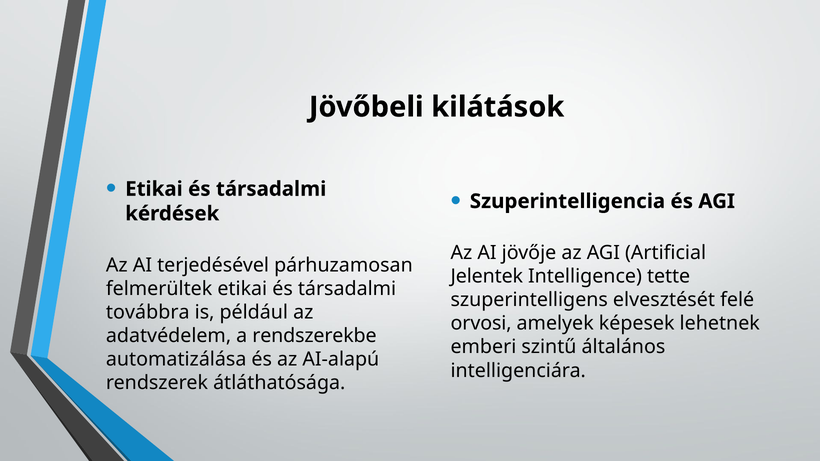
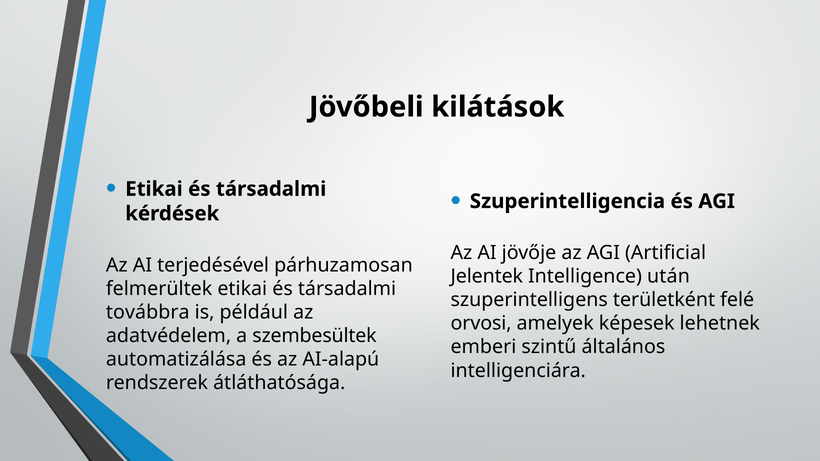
tette: tette -> után (668, 276)
elvesztését: elvesztését -> területként (664, 300)
rendszerekbe: rendszerekbe -> szembesültek (314, 336)
